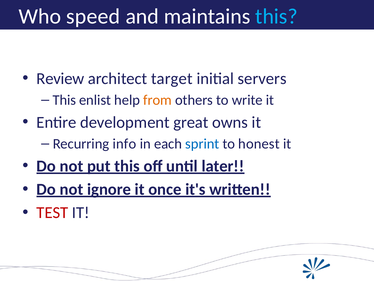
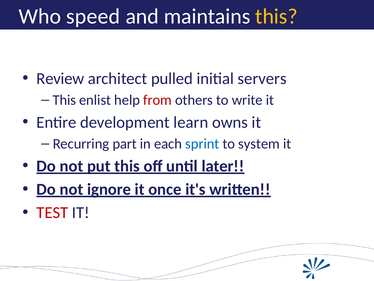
this colour: light blue -> yellow (276, 16)
target: target -> pulled (172, 78)
from colour: orange -> red (158, 100)
great: great -> learn (191, 122)
info: info -> part (125, 144)
honest: honest -> system (259, 144)
